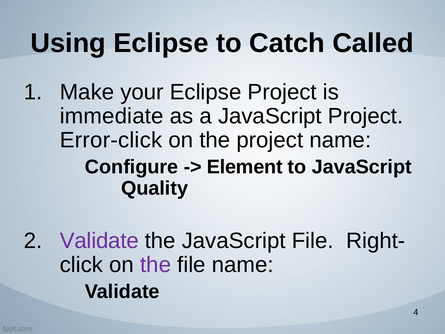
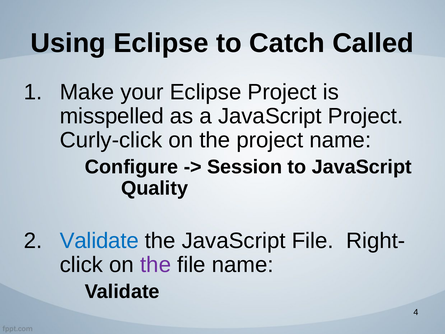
immediate: immediate -> misspelled (112, 116)
Error-click: Error-click -> Curly-click (111, 140)
Element: Element -> Session (245, 167)
Validate colour: purple -> blue (99, 241)
